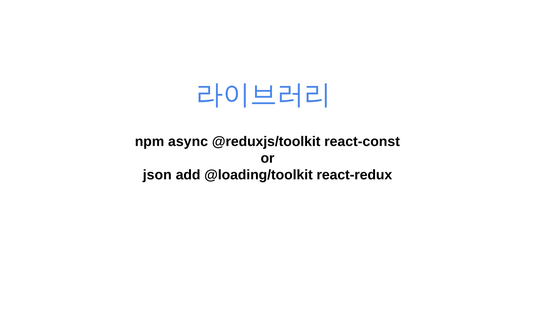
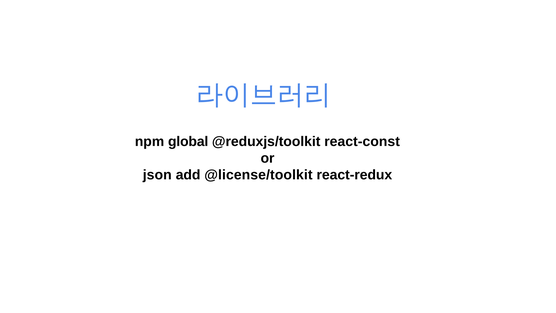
async: async -> global (188, 142)
@loading/toolkit: @loading/toolkit -> @license/toolkit (258, 175)
